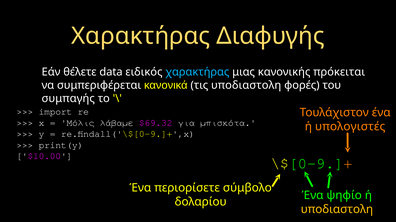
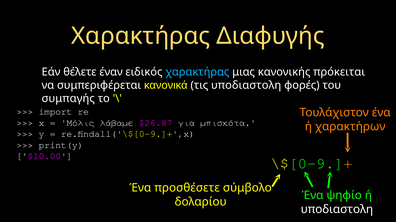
data: data -> έναν (111, 72)
$69.32: $69.32 -> $26.87 (156, 123)
υπολογιστές: υπολογιστές -> χαρακτήρων (350, 127)
περιορίσετε: περιορίσετε -> προσθέσετε (187, 188)
υποδιαστολη colour: yellow -> white (337, 210)
